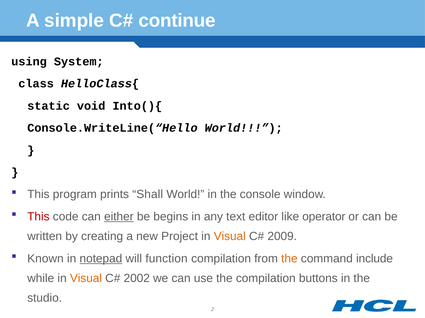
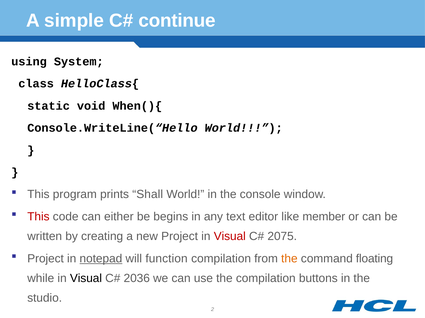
Into(){: Into(){ -> When(){ (137, 106)
either underline: present -> none (119, 217)
operator: operator -> member (324, 217)
Visual colour: orange -> red (230, 237)
2009: 2009 -> 2075 (282, 237)
Known: Known -> Project (46, 259)
include: include -> floating (375, 259)
Visual colour: orange -> black (86, 279)
2002: 2002 -> 2036 (137, 279)
